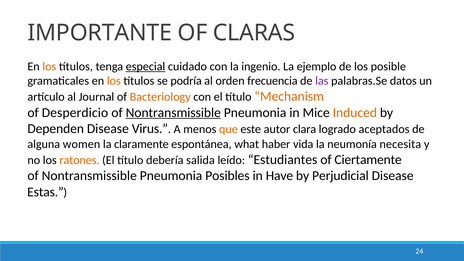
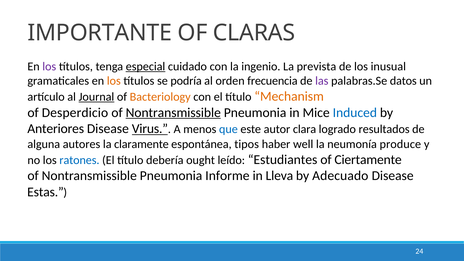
los colour: orange -> purple (49, 66)
ejemplo: ejemplo -> prevista (316, 66)
posible: posible -> inusual (388, 66)
Journal underline: none -> present (96, 97)
Induced colour: orange -> blue (355, 113)
Dependen: Dependen -> Anteriores (56, 129)
Virus underline: none -> present (150, 129)
que colour: orange -> blue (228, 129)
aceptados: aceptados -> resultados (384, 129)
women: women -> autores (82, 144)
what: what -> tipos (247, 144)
vida: vida -> well (303, 144)
necesita: necesita -> produce (400, 144)
ratones colour: orange -> blue (79, 160)
salida: salida -> ought (201, 160)
Posibles: Posibles -> Informe (227, 176)
Have: Have -> Lleva (279, 176)
Perjudicial: Perjudicial -> Adecuado (340, 176)
